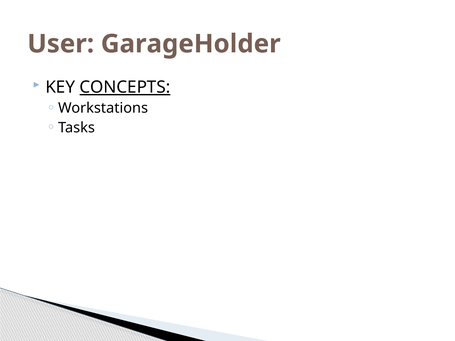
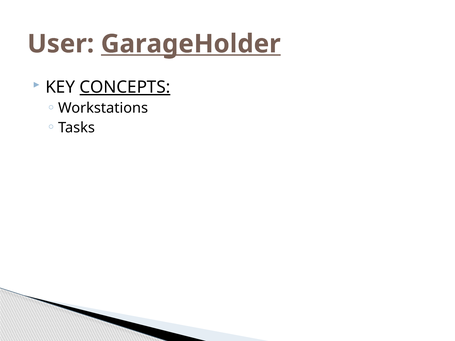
GarageHolder underline: none -> present (191, 44)
